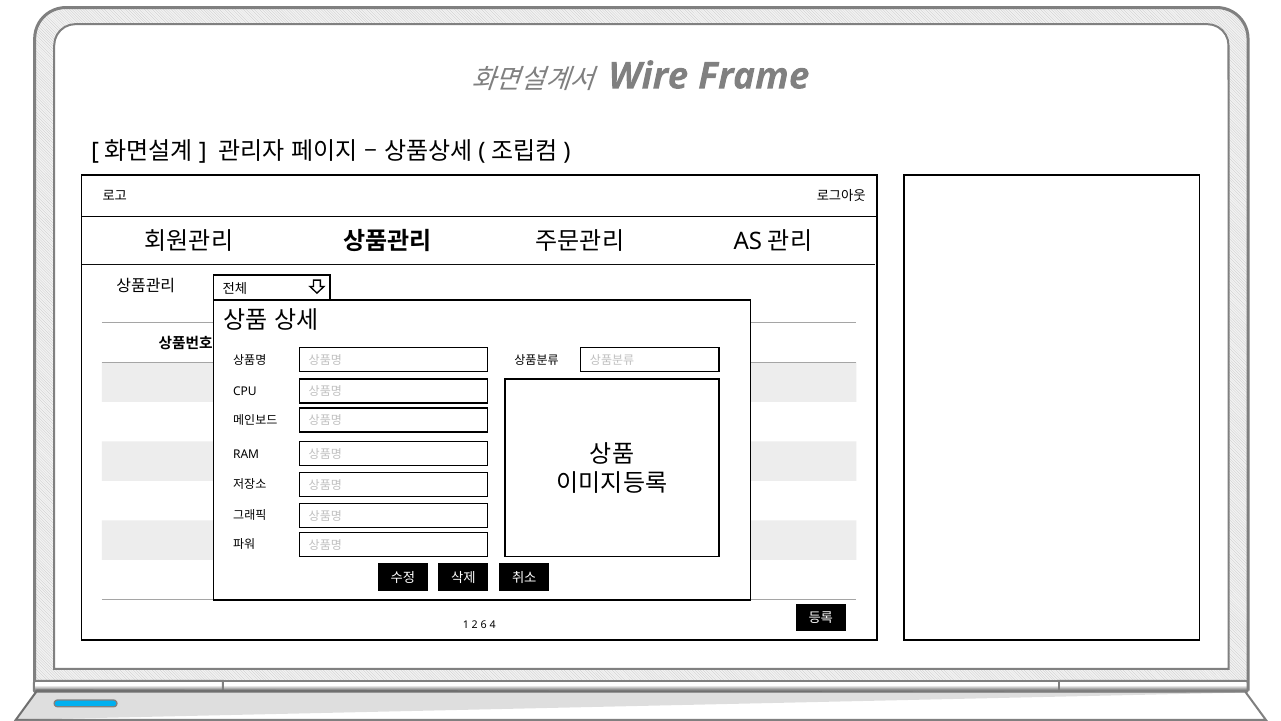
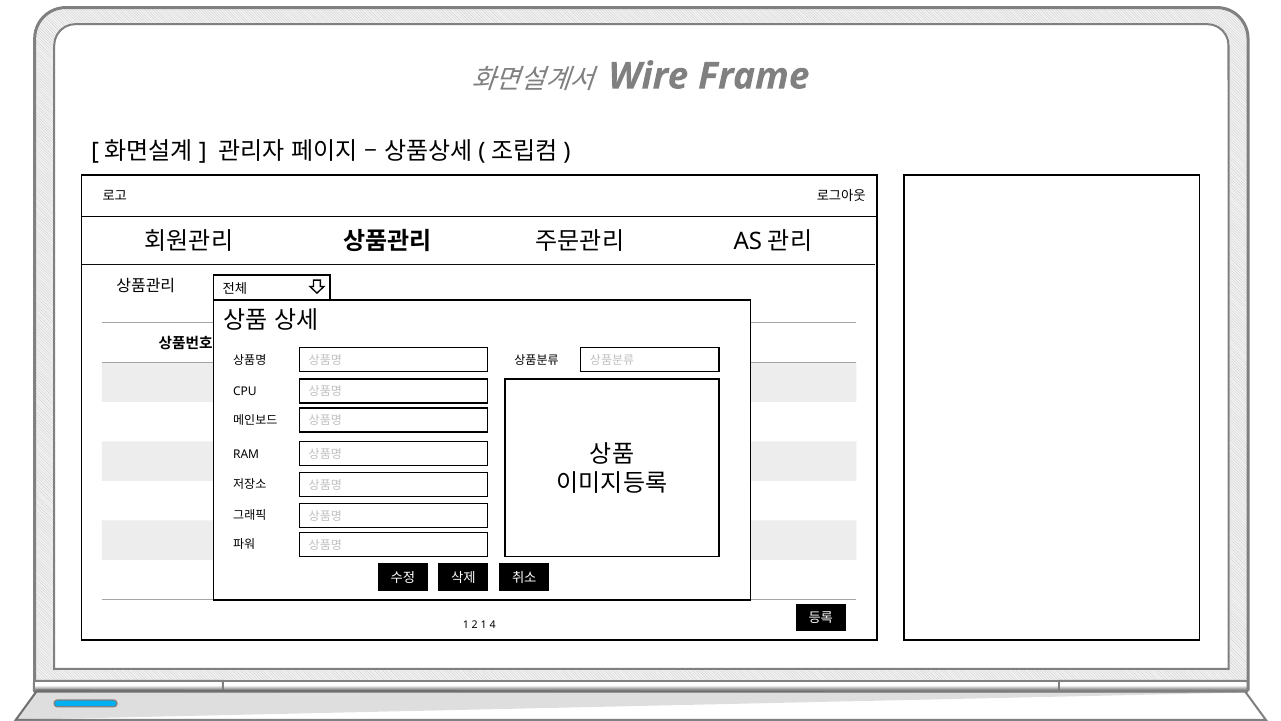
2 6: 6 -> 1 (484, 625)
